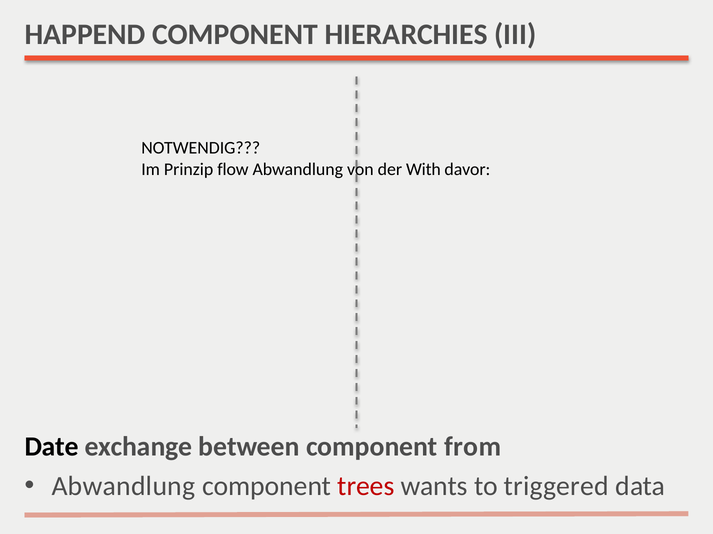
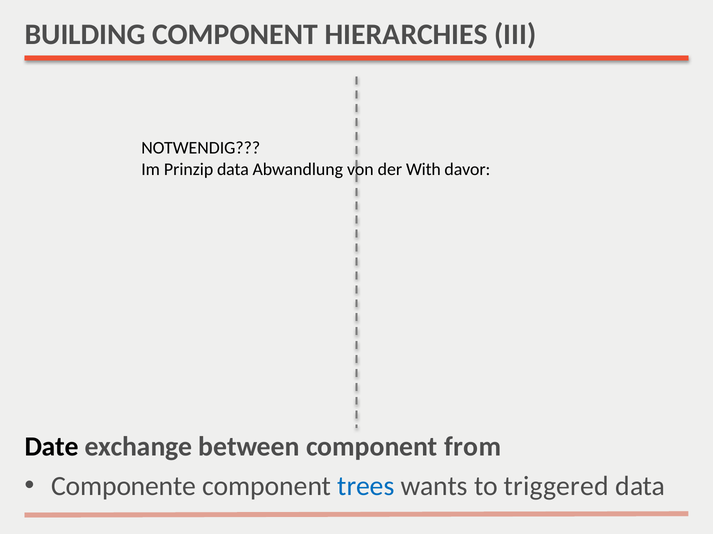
HAPPEND: HAPPEND -> BUILDING (85, 34)
Prinzip flow: flow -> data (233, 169)
Abwandlung: Abwandlung -> Componente (124, 487)
trees colour: red -> blue (366, 487)
